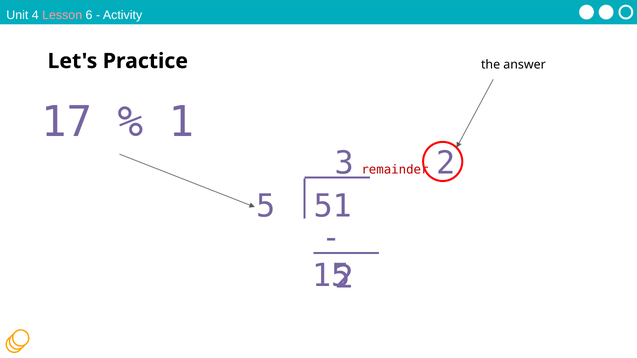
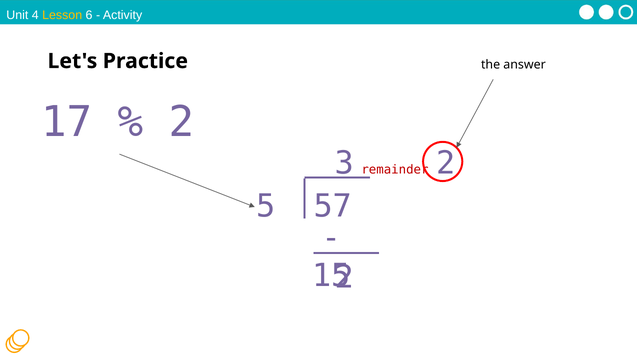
Lesson colour: pink -> yellow (62, 15)
1: 1 -> 2 (182, 122)
51: 51 -> 57 (333, 206)
